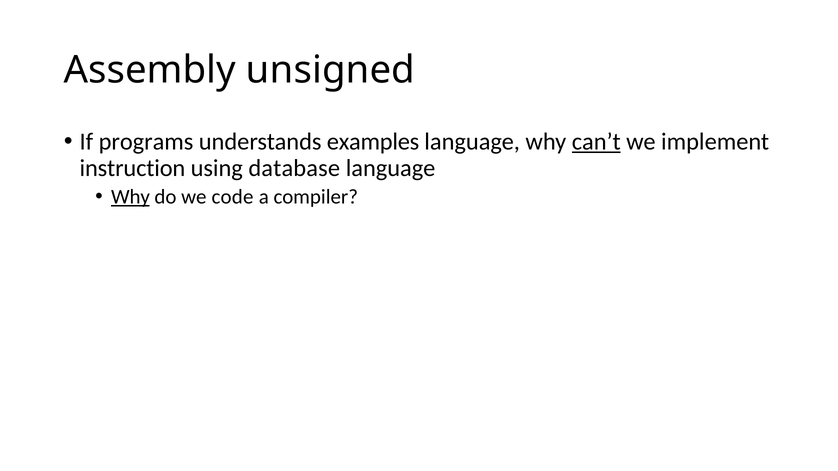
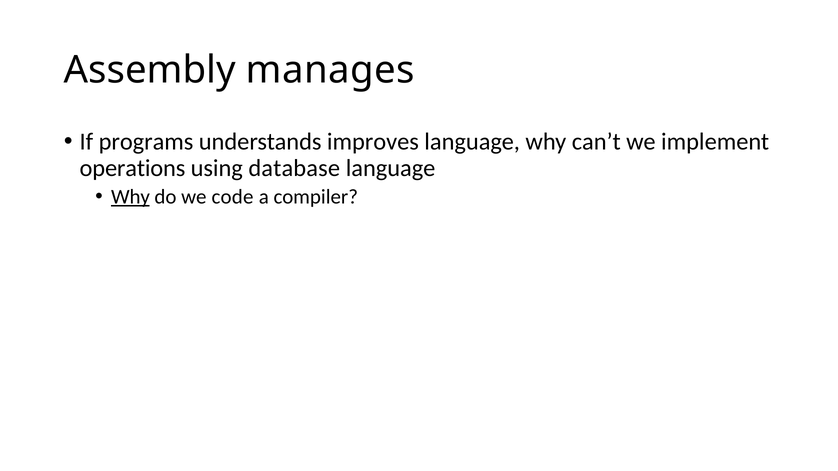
unsigned: unsigned -> manages (330, 70)
examples: examples -> improves (373, 142)
can’t underline: present -> none (596, 142)
instruction: instruction -> operations (132, 168)
